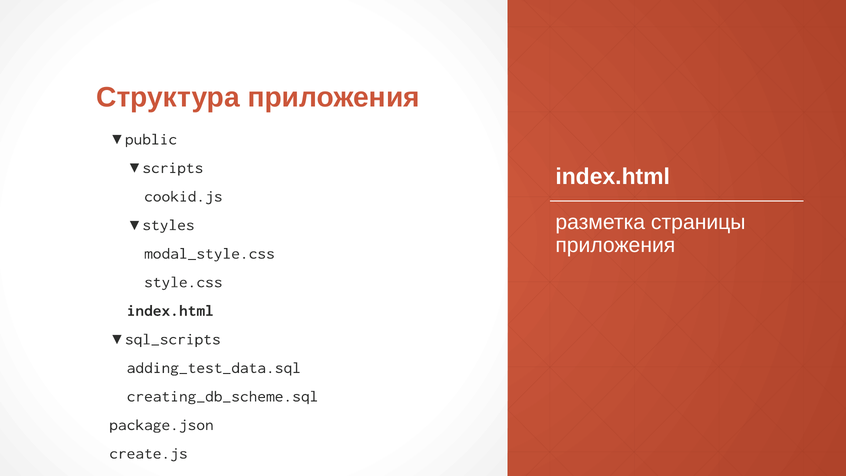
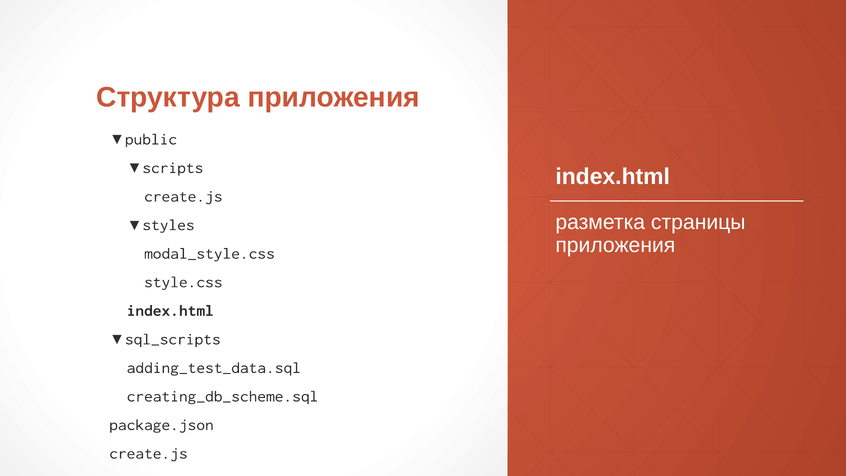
cookid.js: cookid.js -> create.js (183, 196)
